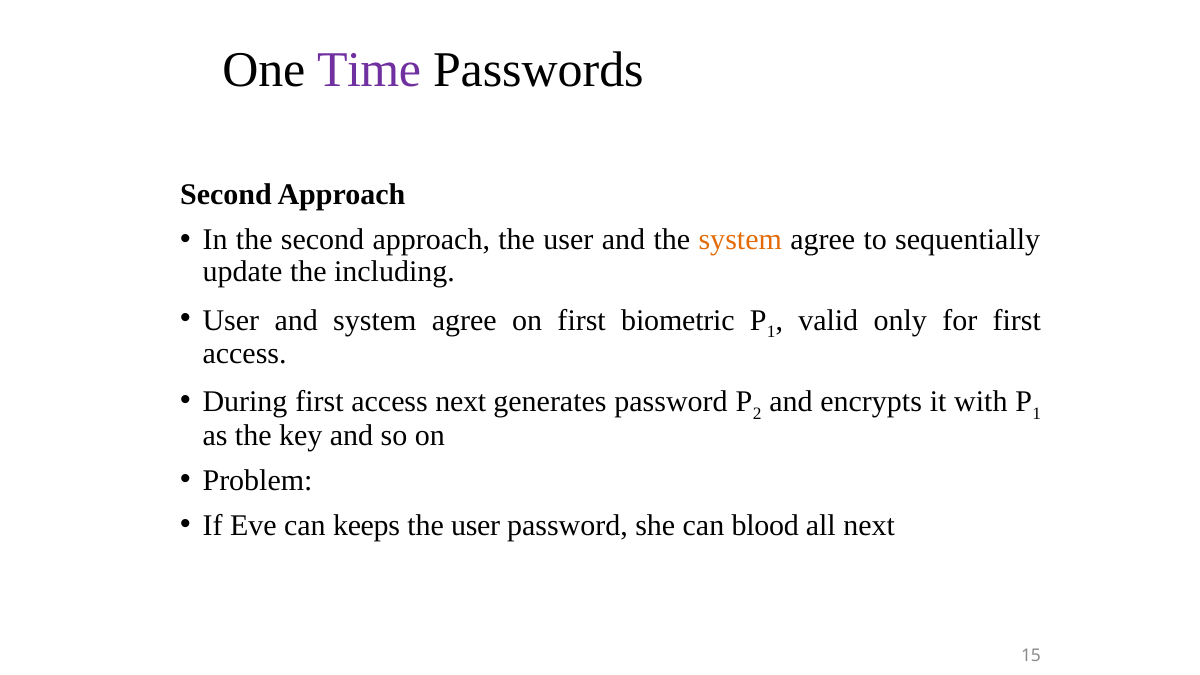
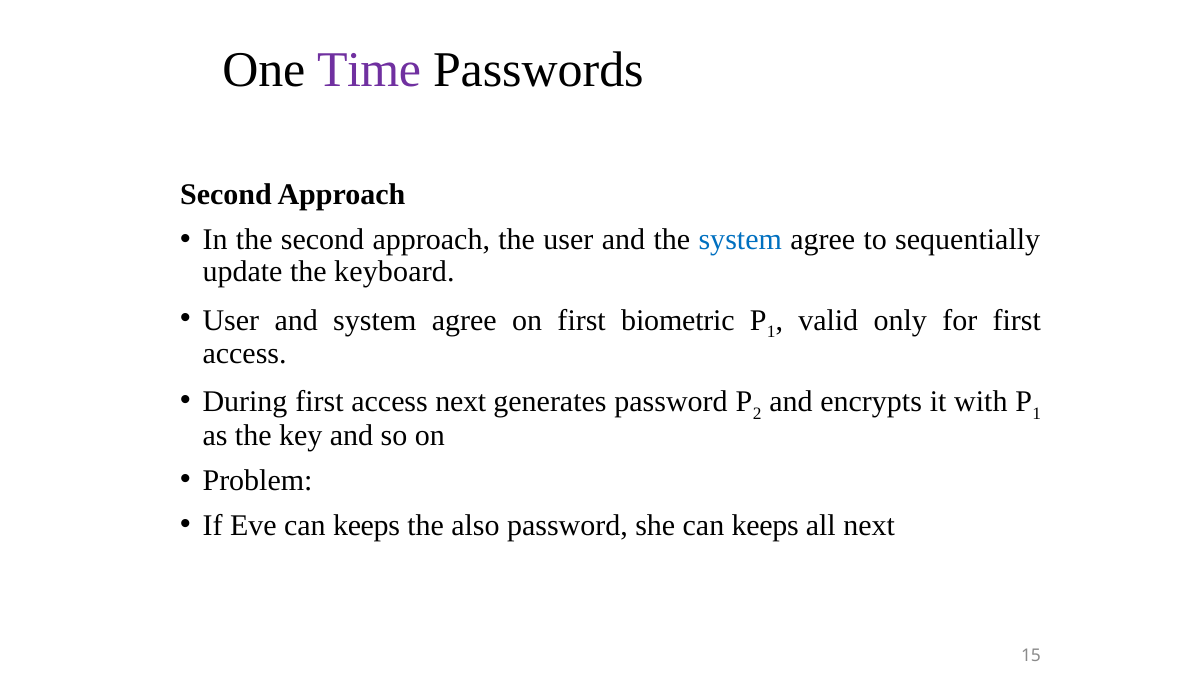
system colour: orange -> blue (740, 240)
including: including -> keyboard (394, 272)
user: user -> also (475, 525)
she can blood: blood -> keeps (765, 525)
